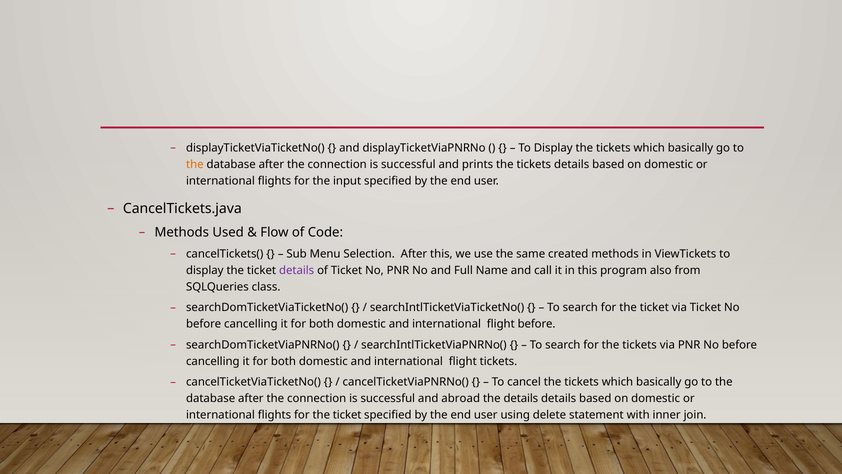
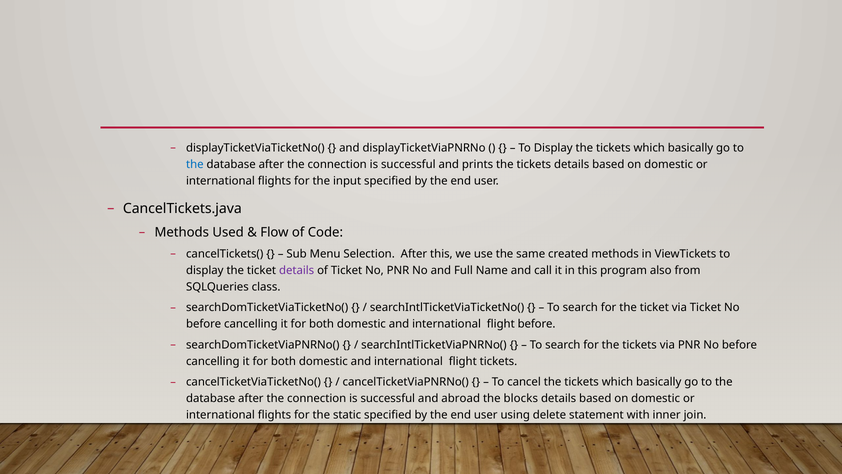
the colour: orange -> blue (195, 164)
the details: details -> blocks (521, 398)
flights for the ticket: ticket -> static (347, 415)
